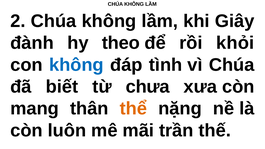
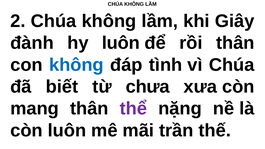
hy theo: theo -> luôn (121, 43)
rồi khỏi: khỏi -> thân (235, 43)
thể colour: orange -> purple (133, 109)
